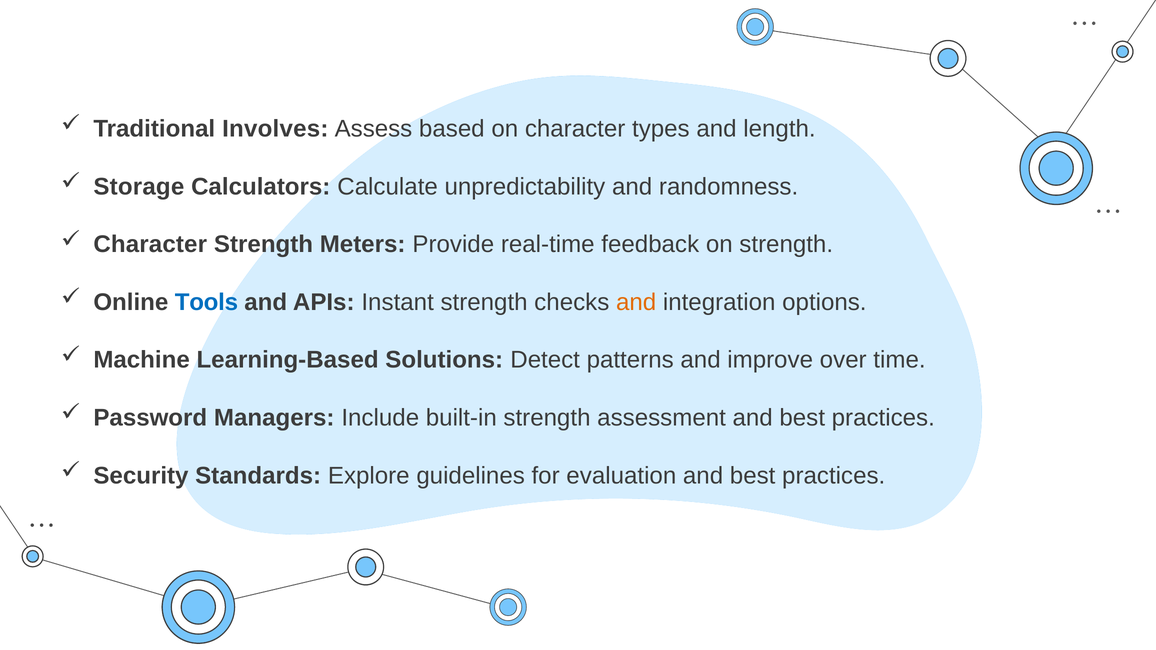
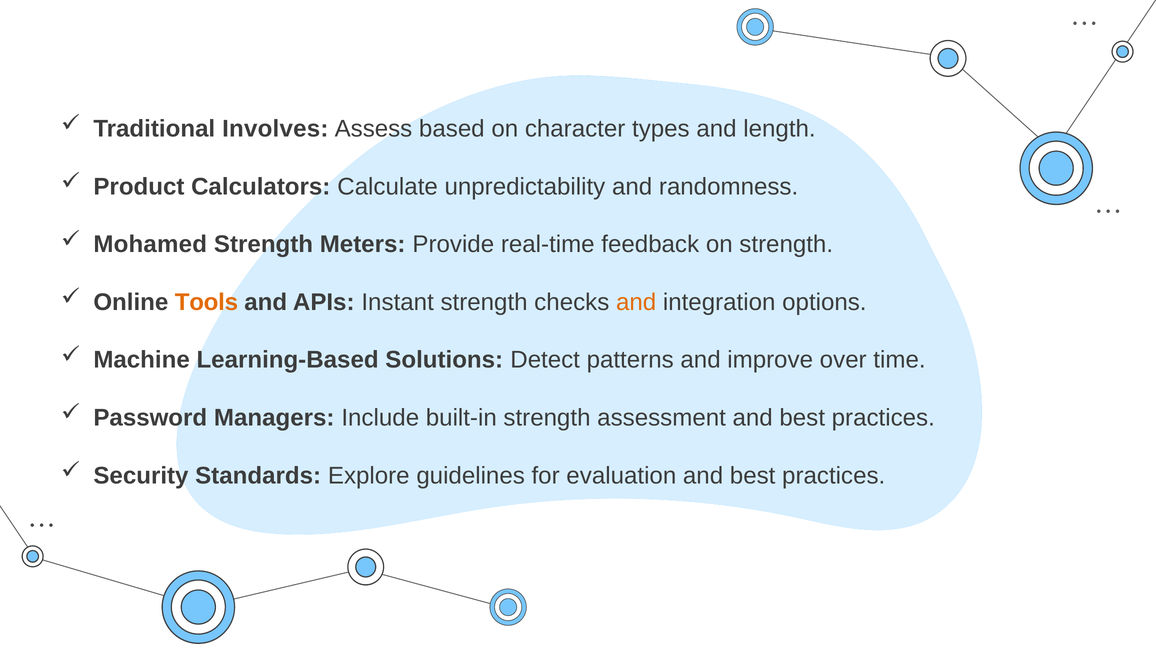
Storage: Storage -> Product (139, 187)
Character: Character -> Mohamed (150, 245)
Tools colour: blue -> orange (206, 302)
